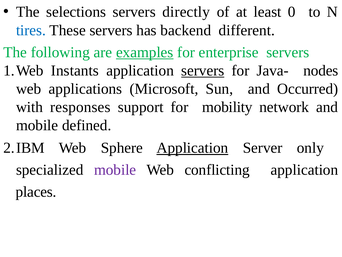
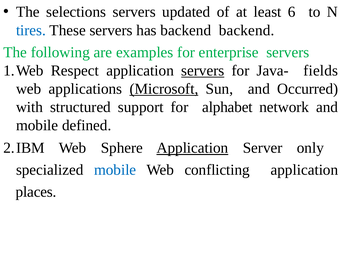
directly: directly -> updated (186, 12)
0: 0 -> 6 (292, 12)
backend different: different -> backend (247, 30)
examples underline: present -> none (145, 52)
Instants: Instants -> Respect (75, 70)
nodes: nodes -> fields (321, 70)
Microsoft underline: none -> present (164, 89)
responses: responses -> structured (80, 107)
mobility: mobility -> alphabet (227, 107)
mobile colour: purple -> blue (115, 169)
